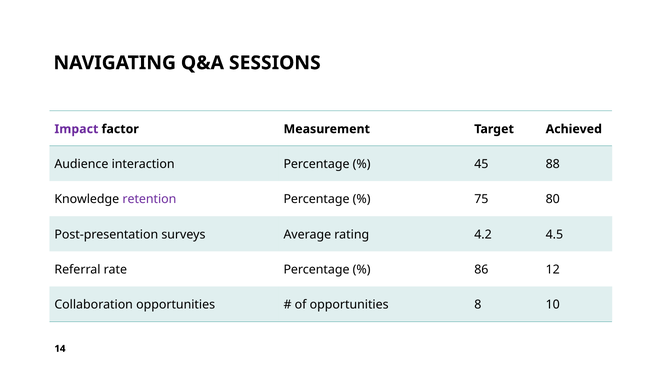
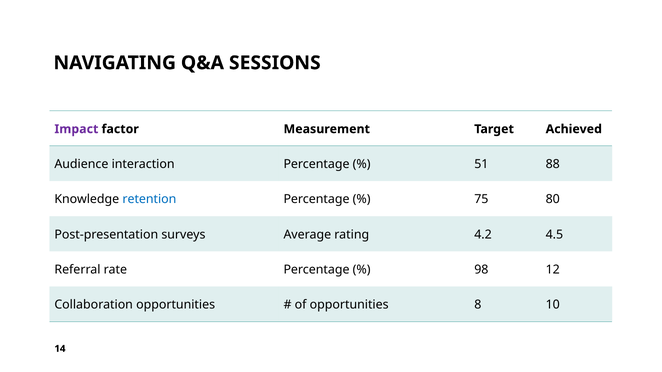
45: 45 -> 51 (481, 164)
retention colour: purple -> blue (149, 200)
86: 86 -> 98 (481, 270)
